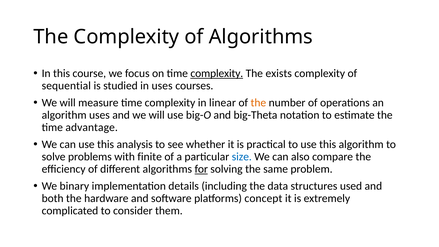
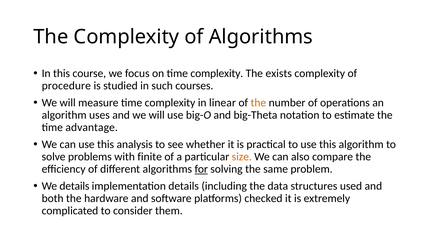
complexity underline: present -> none (217, 73)
sequential: sequential -> procedure (66, 86)
in uses: uses -> such (162, 86)
size colour: blue -> orange (242, 157)
We binary: binary -> details (74, 186)
concept: concept -> checked (263, 198)
